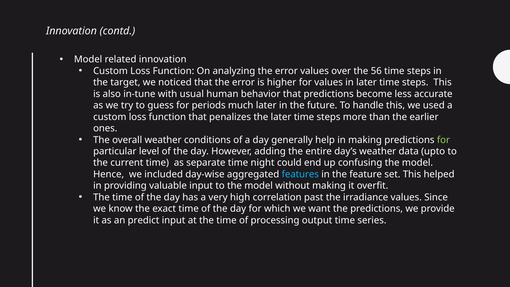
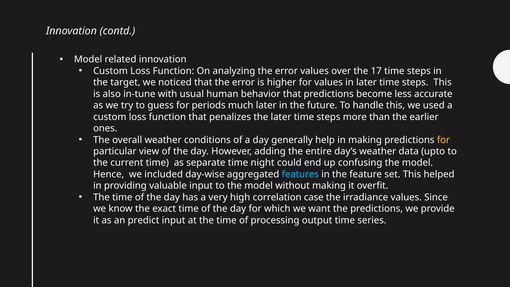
56: 56 -> 17 (376, 71)
for colour: light green -> yellow (443, 140)
level: level -> view (149, 151)
past: past -> case (314, 197)
